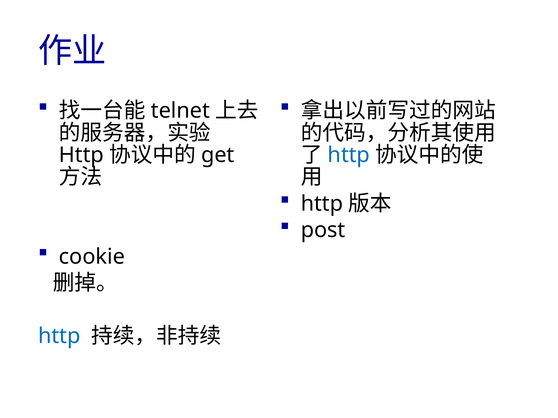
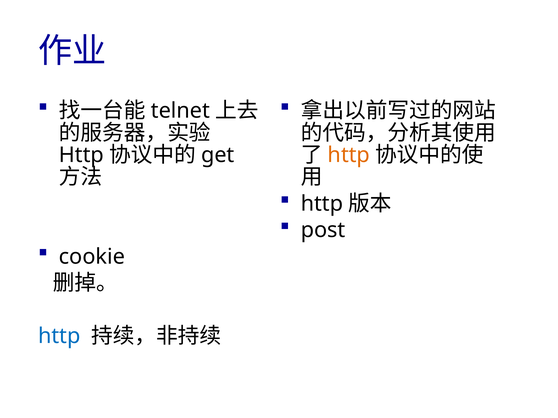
http colour: blue -> orange (349, 155)
